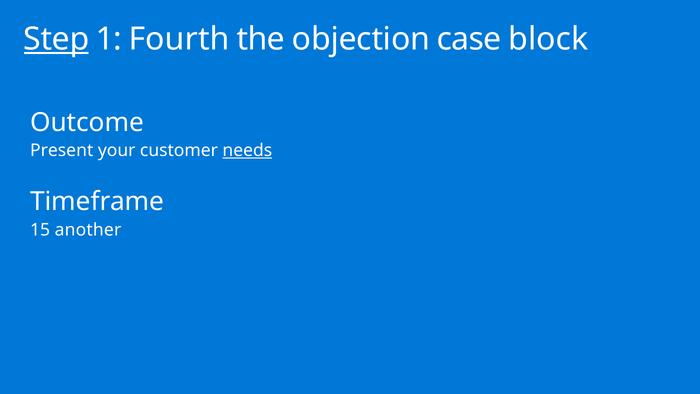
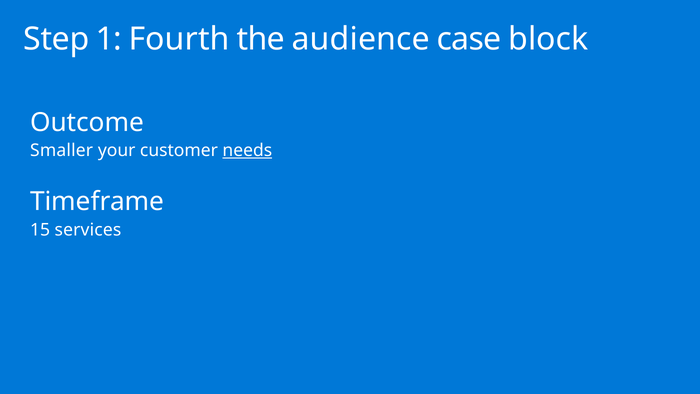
Step underline: present -> none (56, 39)
objection: objection -> audience (361, 39)
Present: Present -> Smaller (62, 150)
another: another -> services (88, 230)
